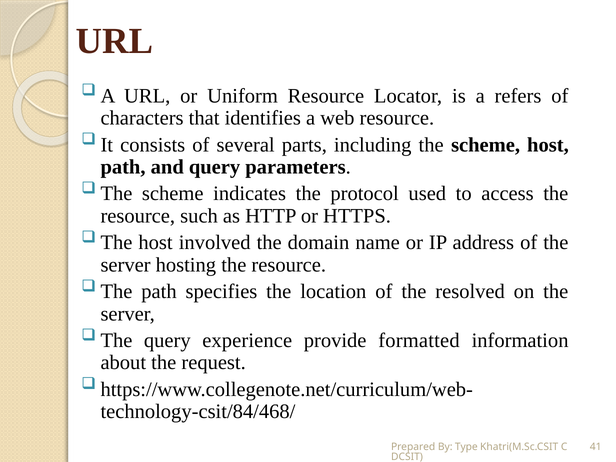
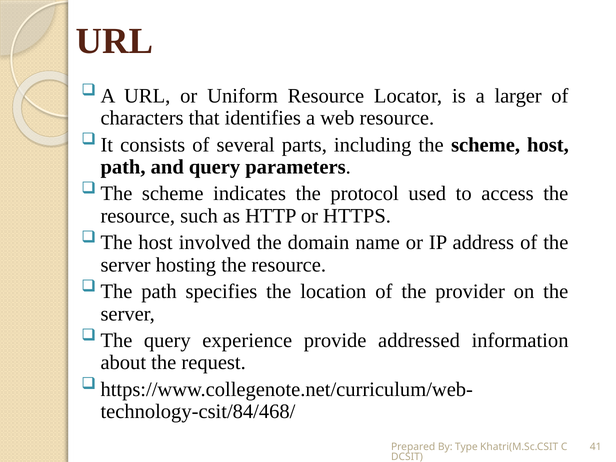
refers: refers -> larger (518, 96)
resolved: resolved -> provider (470, 292)
formatted: formatted -> addressed (419, 341)
